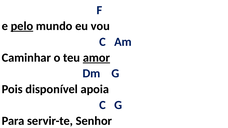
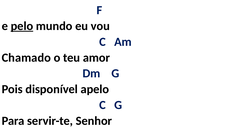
Caminhar: Caminhar -> Chamado (26, 58)
amor underline: present -> none (96, 58)
apoia: apoia -> apelo (95, 89)
